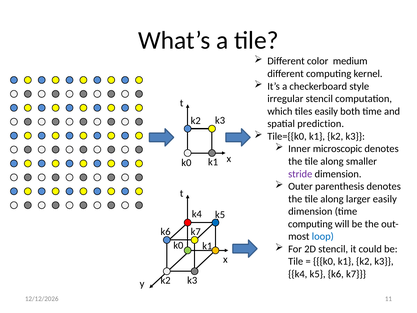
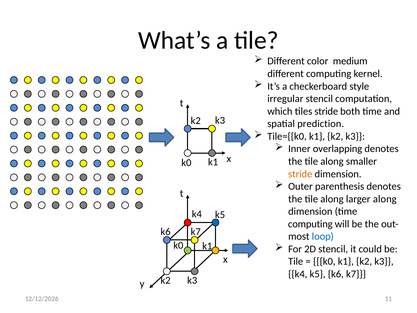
tiles easily: easily -> stride (326, 111)
microscopic: microscopic -> overlapping (338, 149)
stride colour: purple -> orange (300, 174)
larger easily: easily -> along (385, 199)
